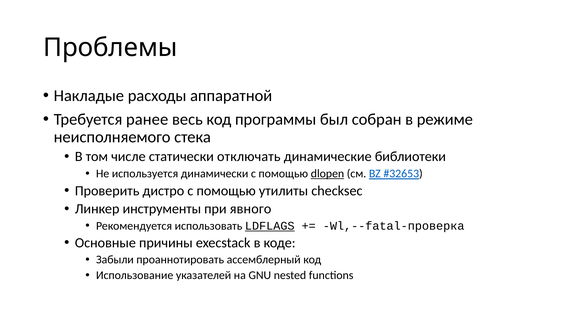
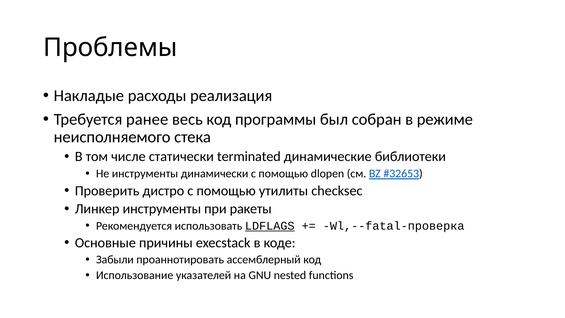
аппаратной: аппаратной -> реализация (231, 96)
отключать: отключать -> terminated (249, 156)
Не используется: используется -> инструменты (145, 174)
dlopen underline: present -> none (327, 174)
явного: явного -> ракеты (251, 209)
